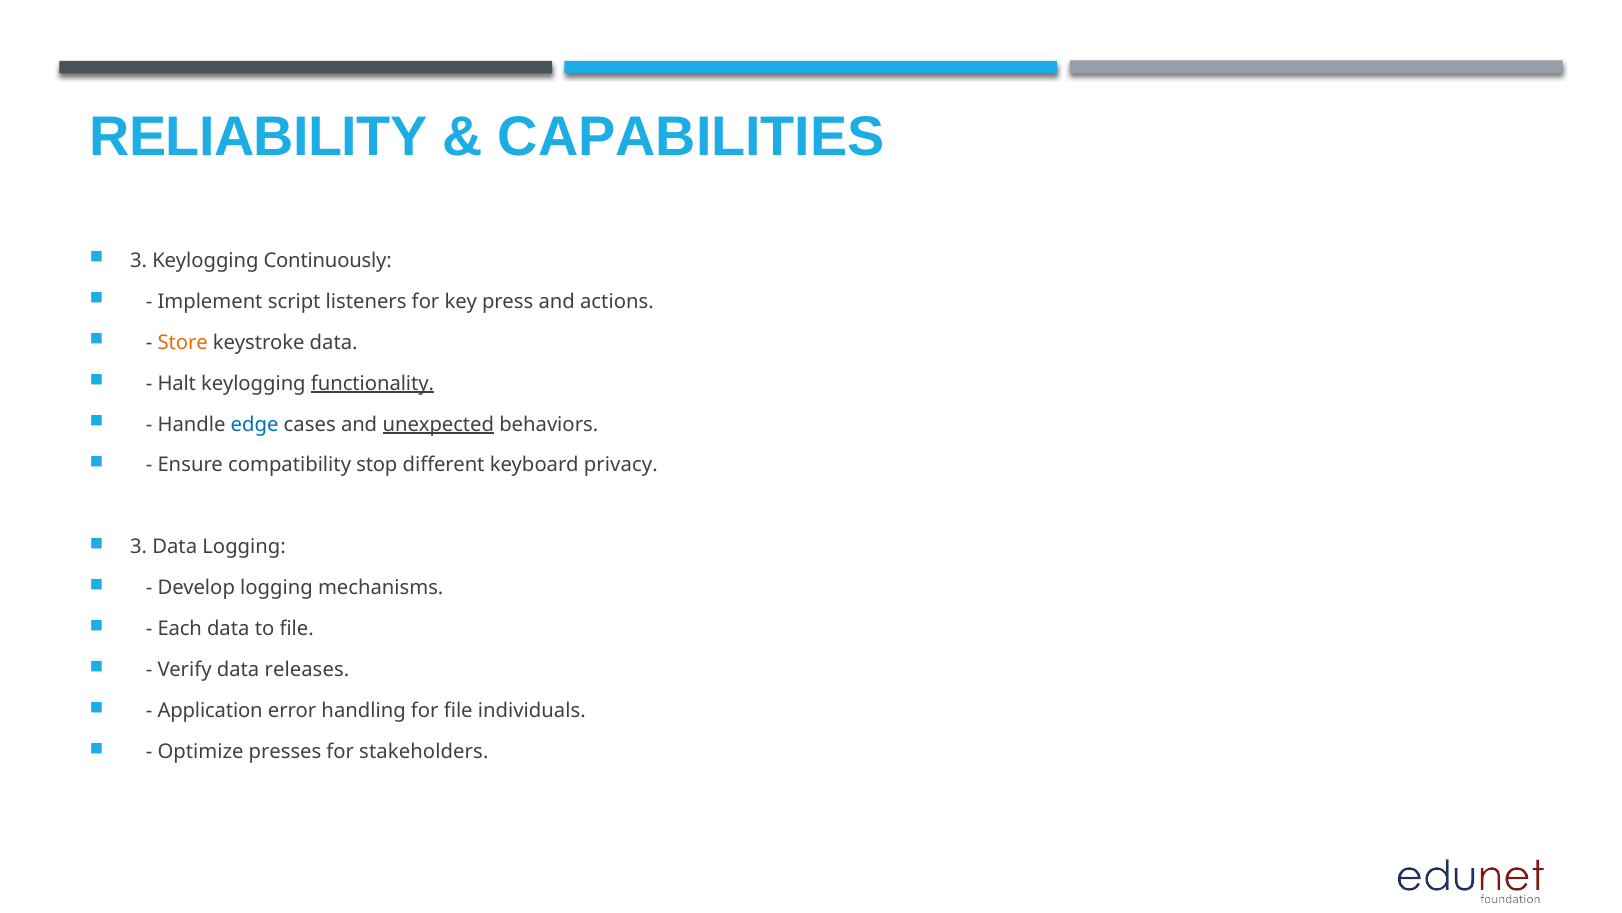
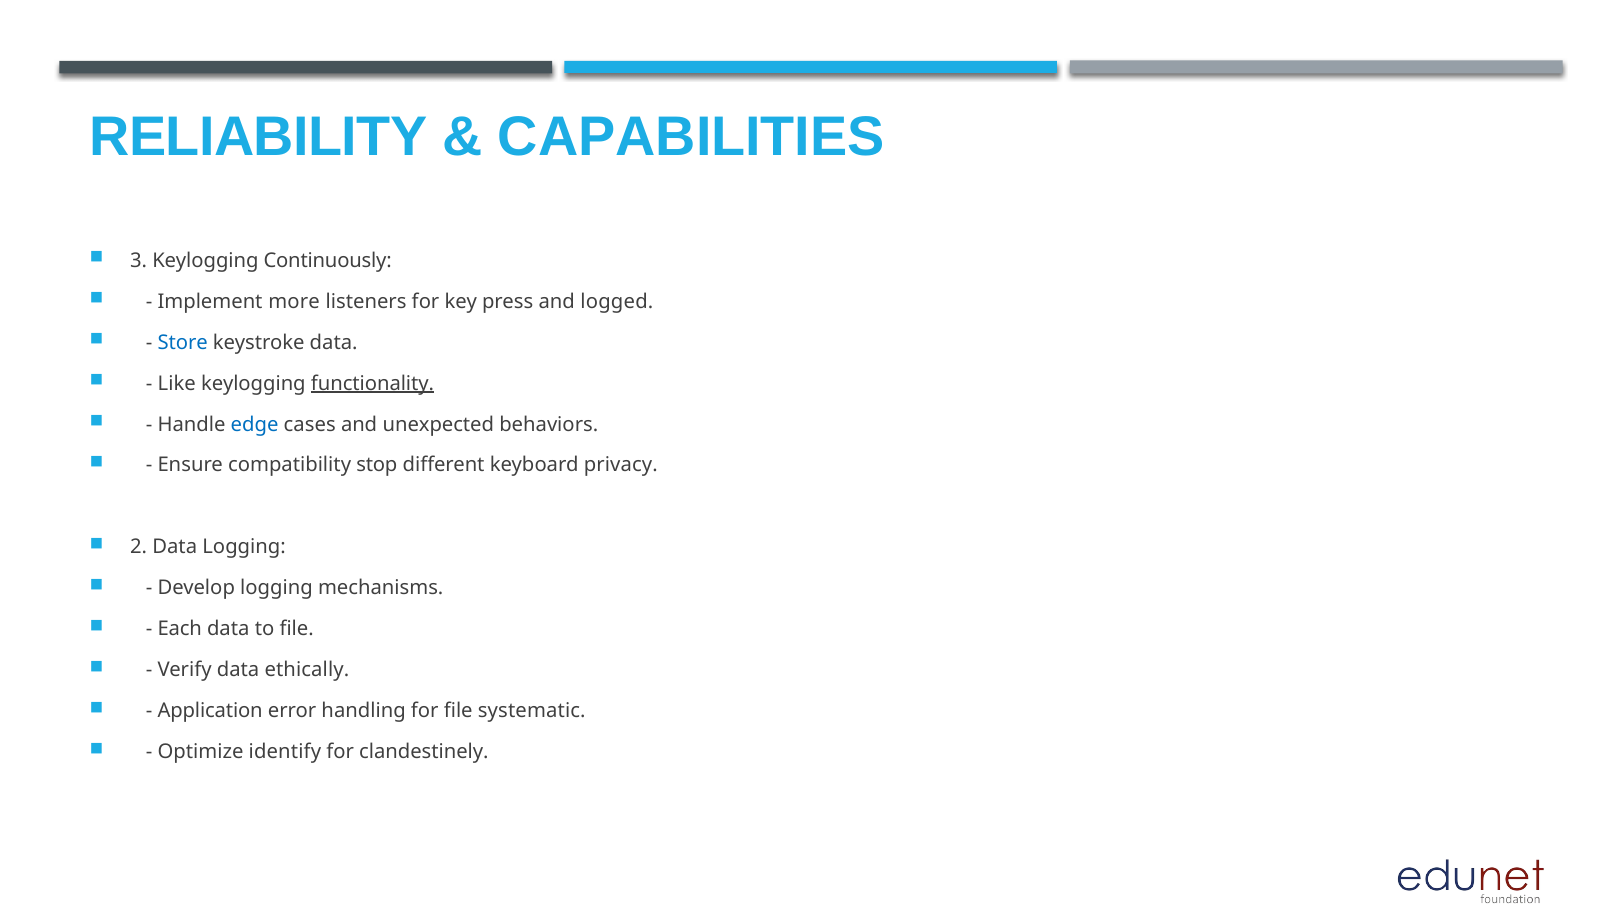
script: script -> more (294, 301)
actions: actions -> logged (617, 301)
Store colour: orange -> blue (183, 342)
Halt: Halt -> Like (177, 383)
unexpected underline: present -> none (438, 424)
3: 3 -> 2 (139, 547)
releases: releases -> ethically (307, 670)
individuals: individuals -> systematic (532, 711)
presses: presses -> identify (285, 752)
stakeholders: stakeholders -> clandestinely (424, 752)
